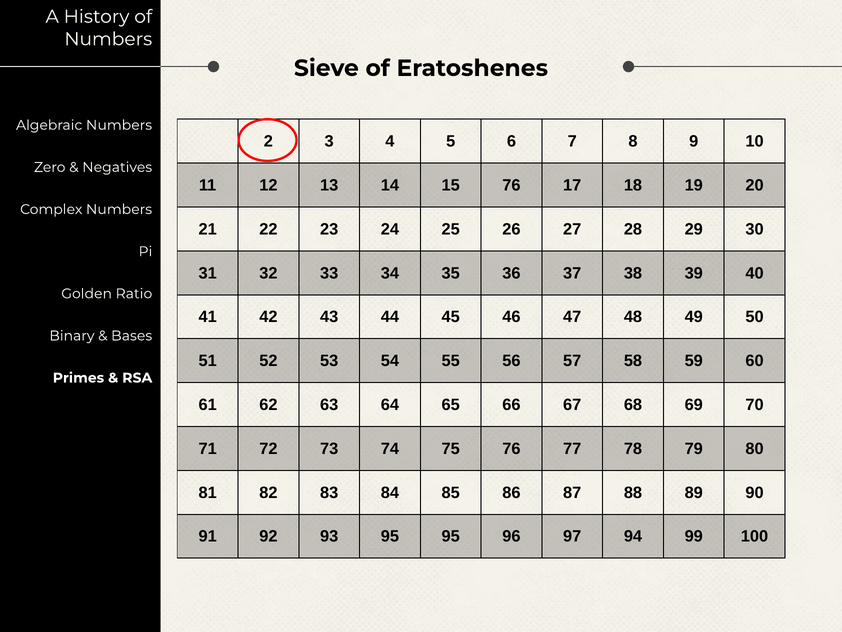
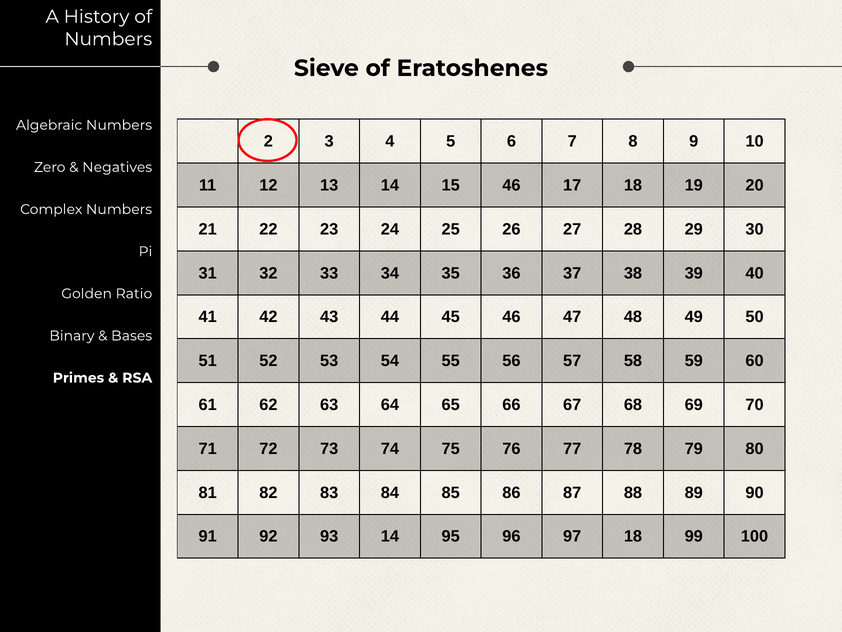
15 76: 76 -> 46 (511, 185)
93 95: 95 -> 14 (390, 536)
97 94: 94 -> 18 (633, 536)
